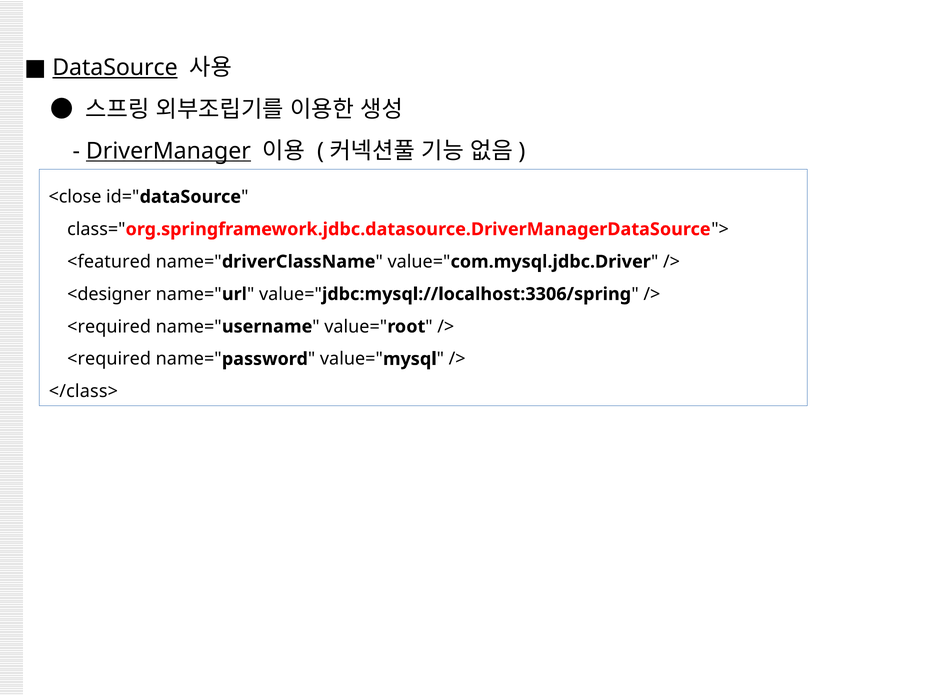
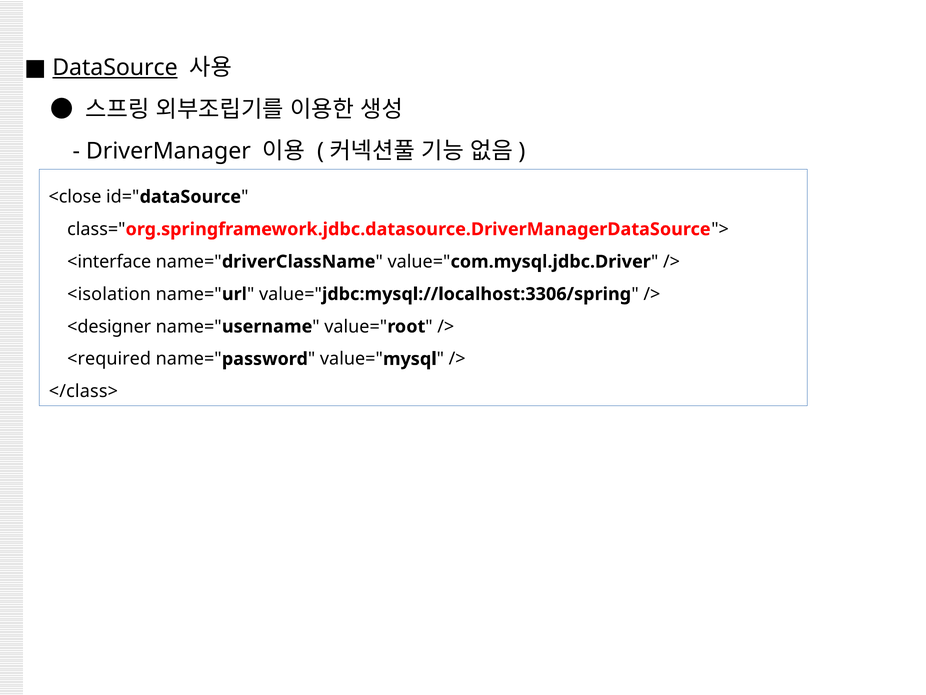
DriverManager underline: present -> none (168, 151)
<featured: <featured -> <interface (109, 262)
<designer: <designer -> <isolation (109, 294)
<required: <required -> <designer (109, 326)
